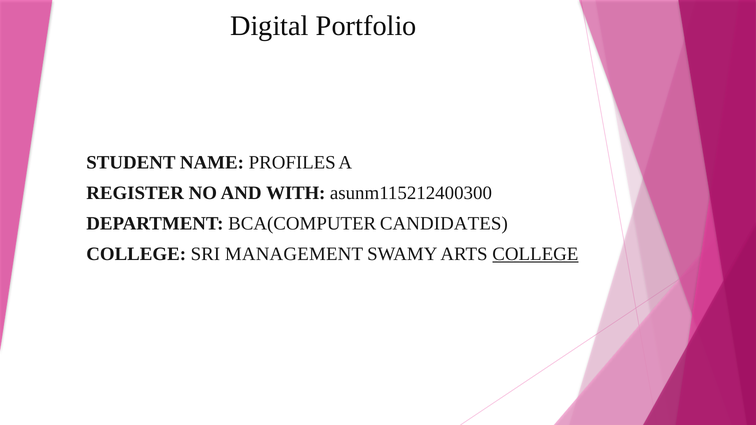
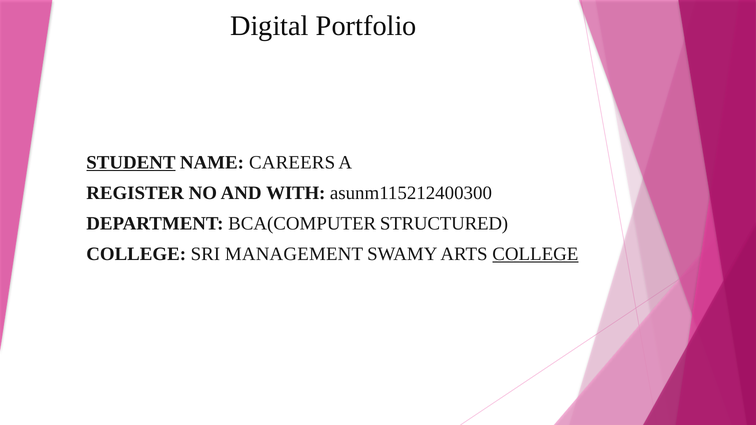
STUDENT underline: none -> present (131, 162)
PROFILES: PROFILES -> CAREERS (292, 162)
CANDIDATES: CANDIDATES -> STRUCTURED (444, 224)
